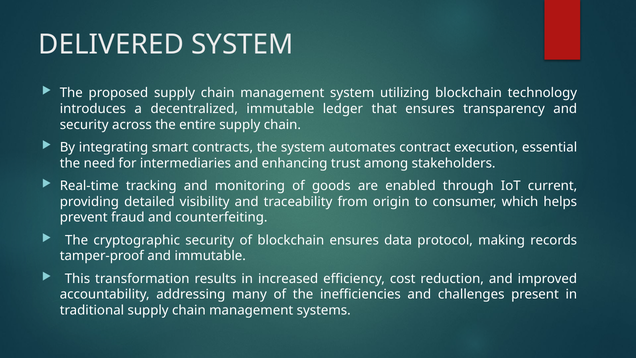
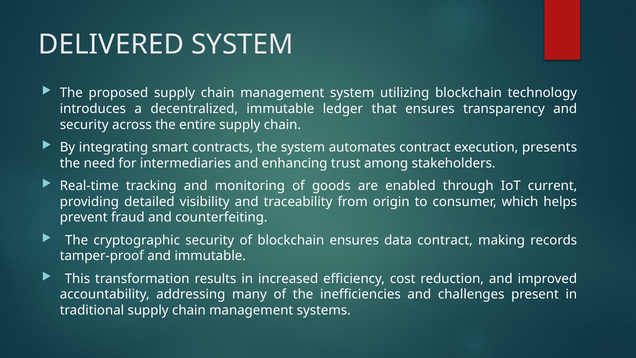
essential: essential -> presents (550, 147)
data protocol: protocol -> contract (445, 240)
